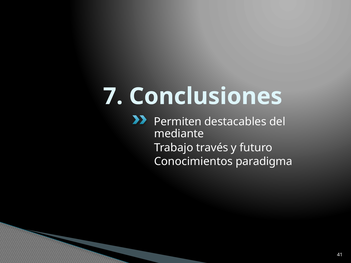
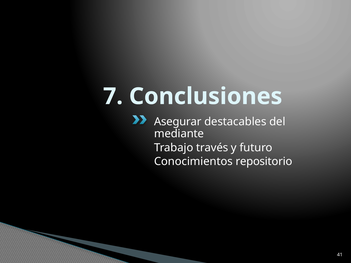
Permiten: Permiten -> Asegurar (178, 122)
paradigma: paradigma -> repositorio (264, 162)
